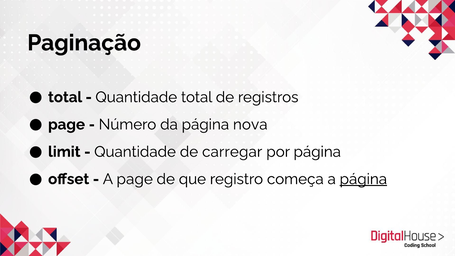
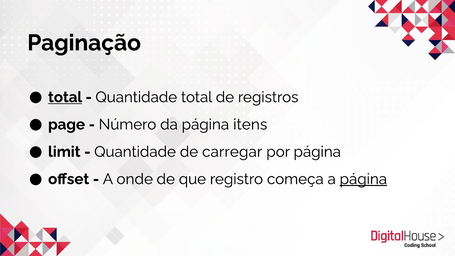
total underline: none -> present (65, 97)
nova: nova -> itens (250, 124)
A page: page -> onde (135, 179)
